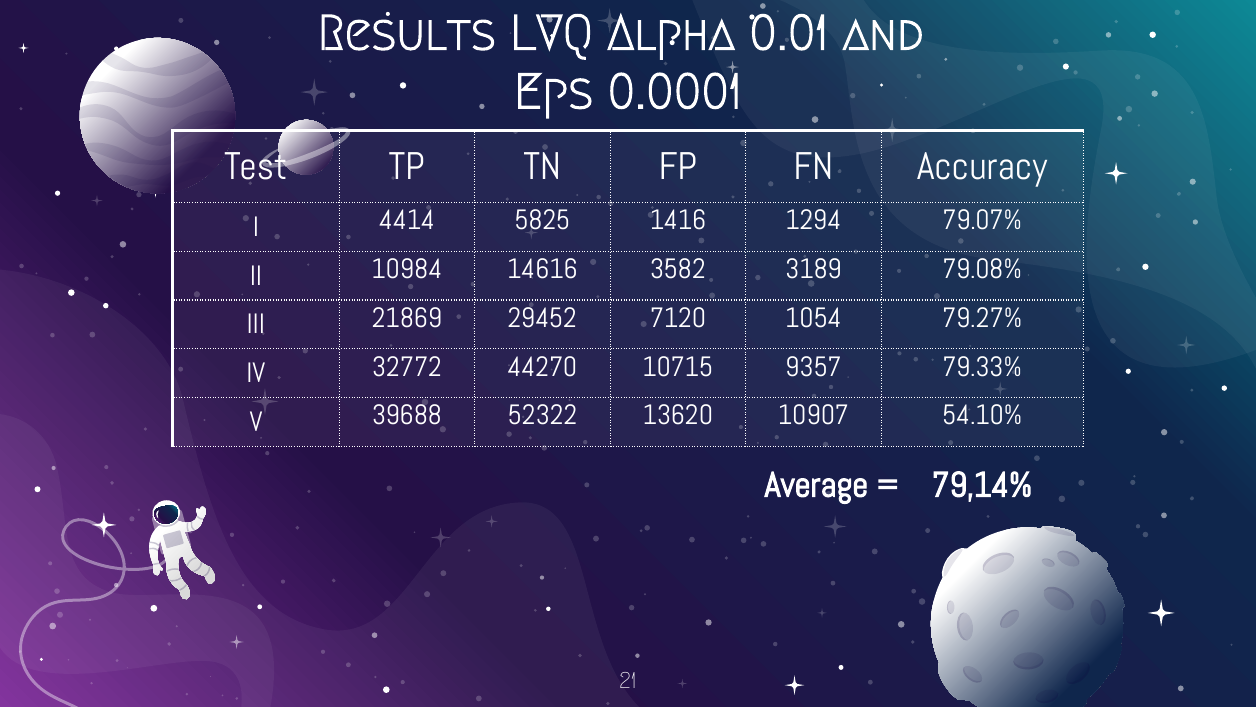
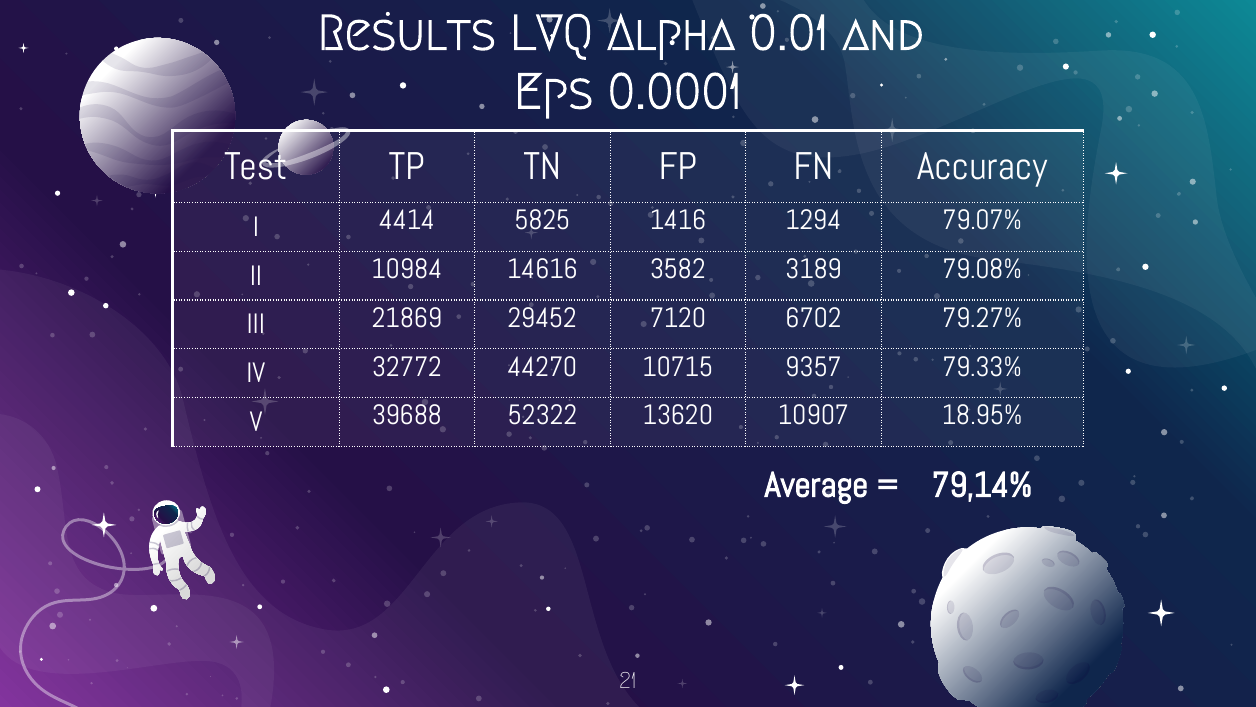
1054: 1054 -> 6702 (813, 318)
54.10%: 54.10% -> 18.95% (982, 415)
